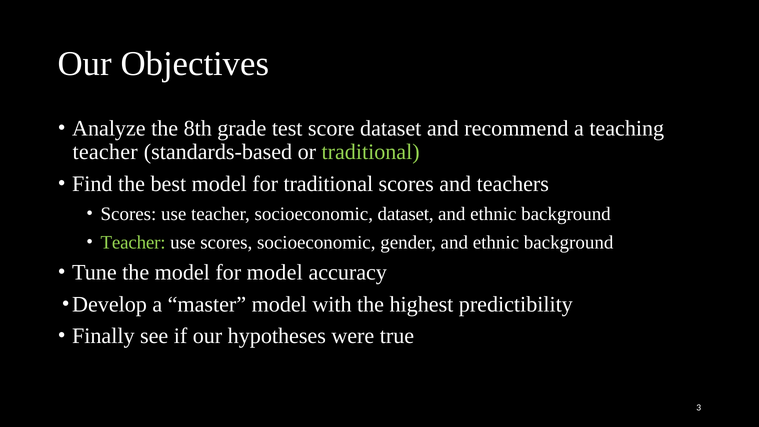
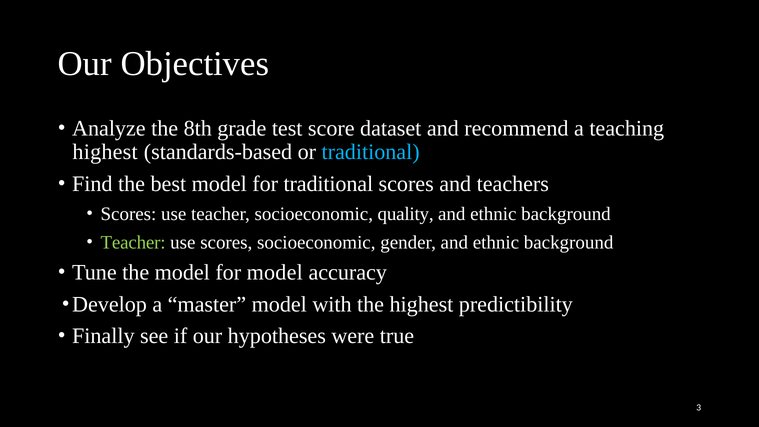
teacher: teacher -> highest (105, 152)
traditional colour: light green -> light blue (371, 152)
socioeconomic dataset: dataset -> quality (406, 214)
